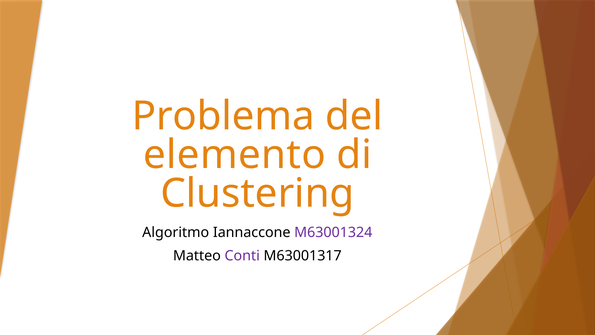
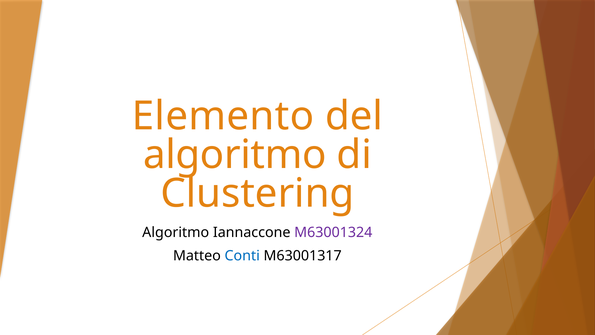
Problema: Problema -> Elemento (223, 116)
elemento: elemento -> algoritmo (235, 155)
Conti colour: purple -> blue (242, 256)
